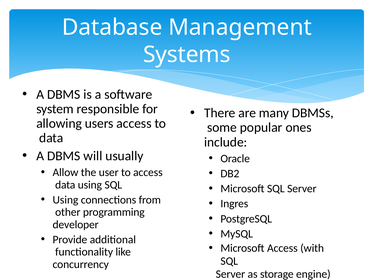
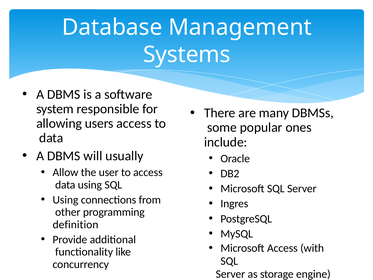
developer: developer -> definition (76, 224)
